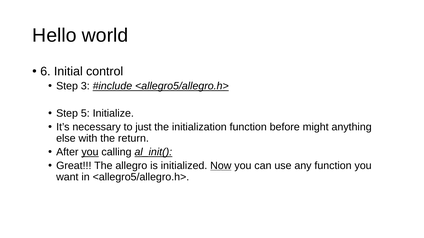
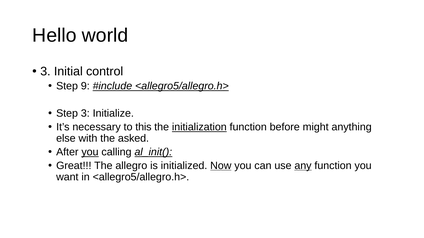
6: 6 -> 3 (45, 72)
3: 3 -> 9 (85, 86)
Step 5: 5 -> 3 (85, 114)
just: just -> this (143, 127)
initialization underline: none -> present (199, 127)
return: return -> asked (133, 139)
any underline: none -> present (303, 166)
